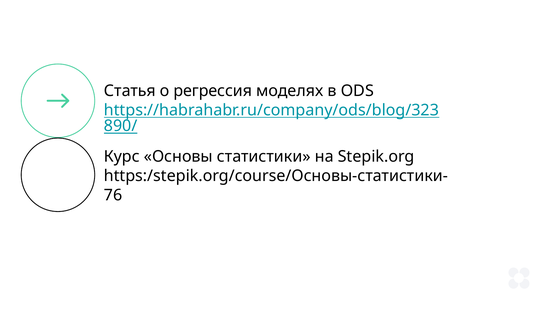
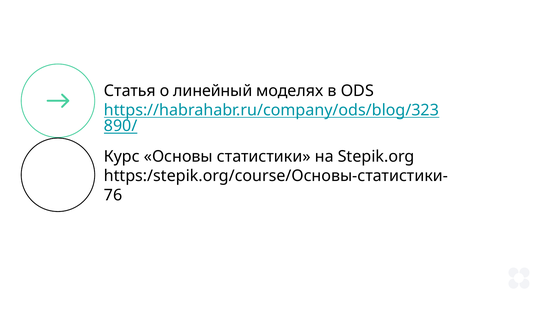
регрессия: регрессия -> линейный (213, 91)
